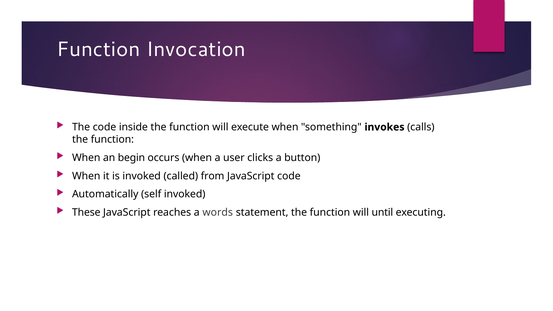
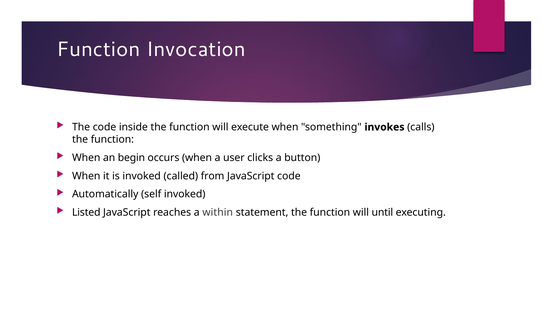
These: These -> Listed (86, 212)
words: words -> within (218, 212)
